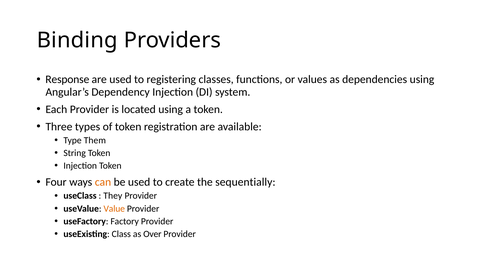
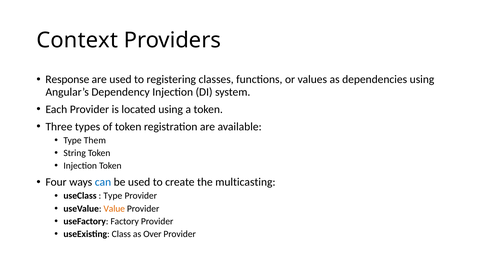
Binding: Binding -> Context (77, 40)
can colour: orange -> blue (103, 182)
sequentially: sequentially -> multicasting (245, 182)
They: They -> Type (113, 196)
